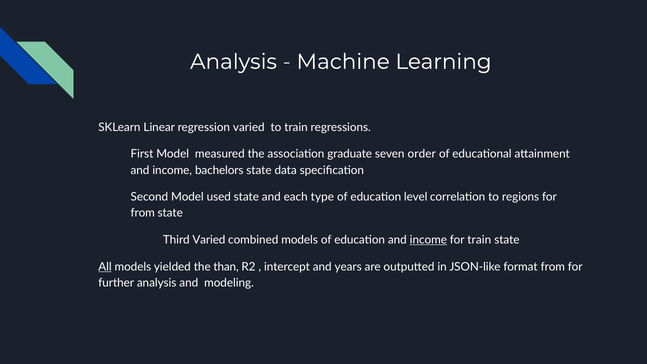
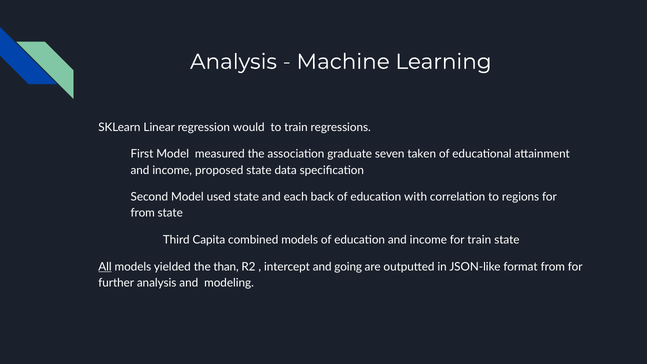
regression varied: varied -> would (249, 127)
order: order -> taken (422, 154)
bachelors: bachelors -> proposed (219, 170)
type: type -> back (322, 197)
level: level -> with (416, 197)
Third Varied: Varied -> Capita (209, 240)
income underline: present -> none (428, 240)
years: years -> going (348, 267)
